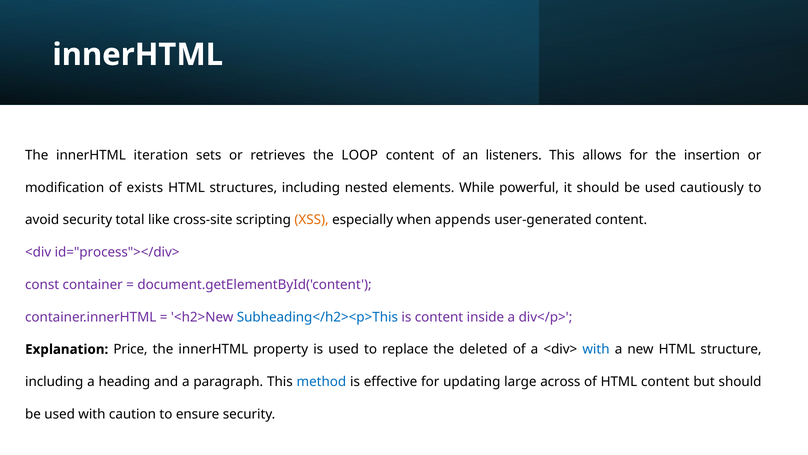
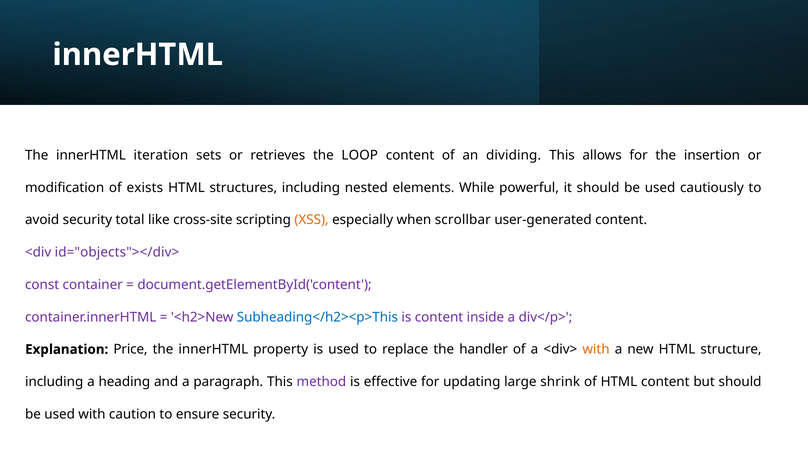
listeners: listeners -> dividing (514, 155)
appends: appends -> scrollbar (463, 220)
id="process"></div>: id="process"></div> -> id="objects"></div> (117, 252)
deleted: deleted -> handler (484, 349)
with colour: blue -> orange (596, 349)
method colour: blue -> purple (321, 381)
across: across -> shrink (560, 381)
